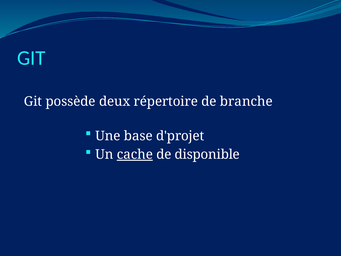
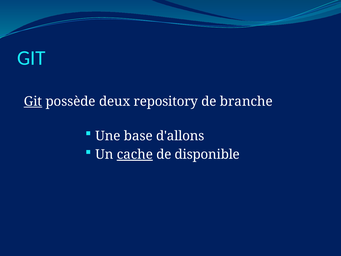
Git underline: none -> present (33, 101)
répertoire: répertoire -> repository (166, 101)
d'projet: d'projet -> d'allons (180, 136)
